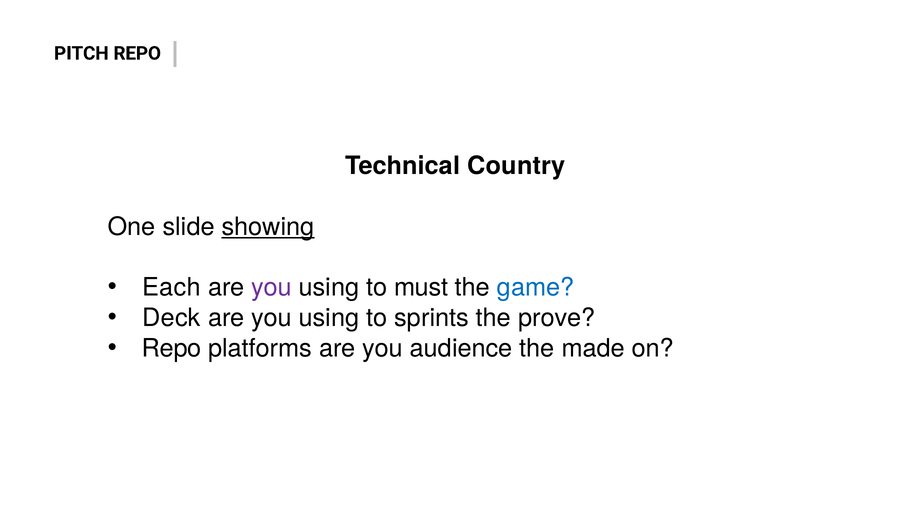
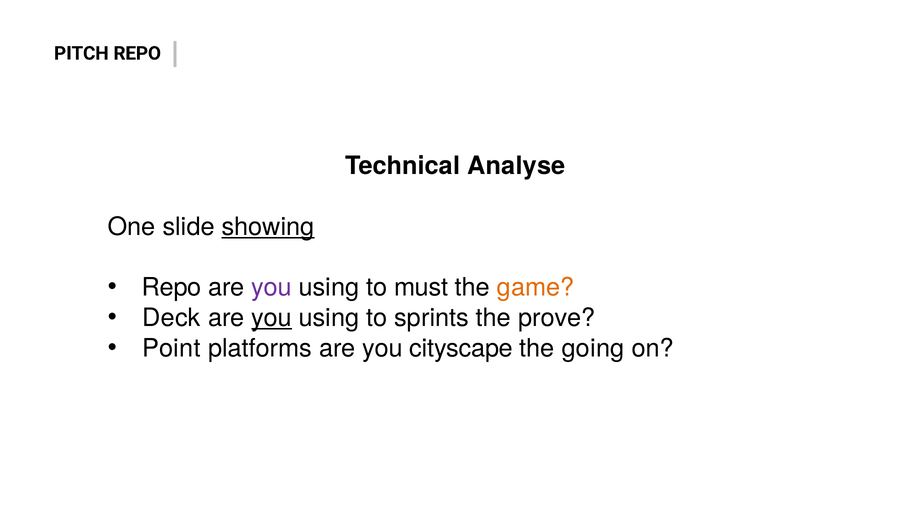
Country: Country -> Analyse (516, 166)
Each: Each -> Repo (172, 287)
game colour: blue -> orange (536, 287)
you underline: none -> present (272, 318)
Repo: Repo -> Point (171, 348)
audience: audience -> cityscape (461, 348)
made: made -> going (593, 348)
